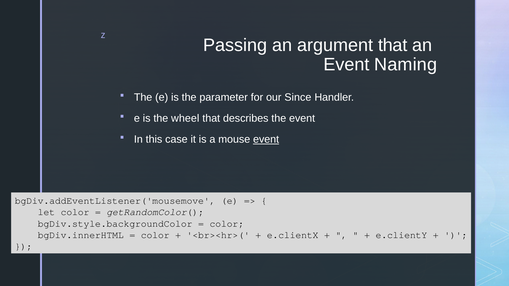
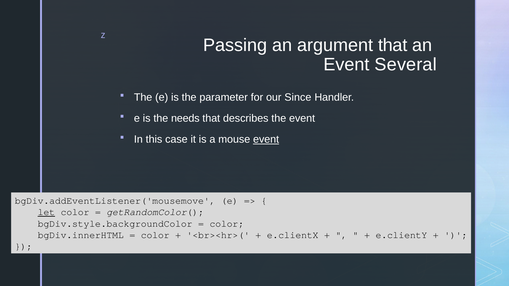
Naming: Naming -> Several (406, 65)
wheel: wheel -> needs (185, 118)
let underline: none -> present (46, 212)
